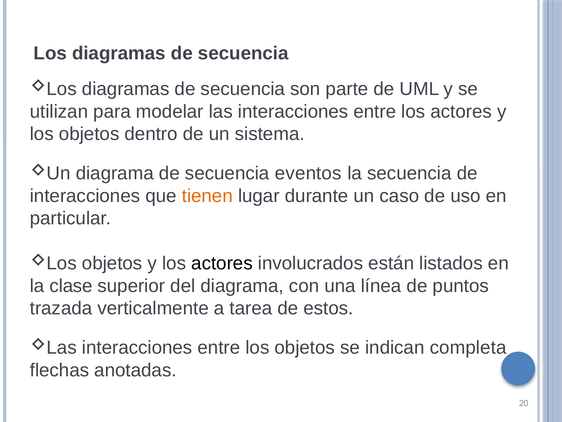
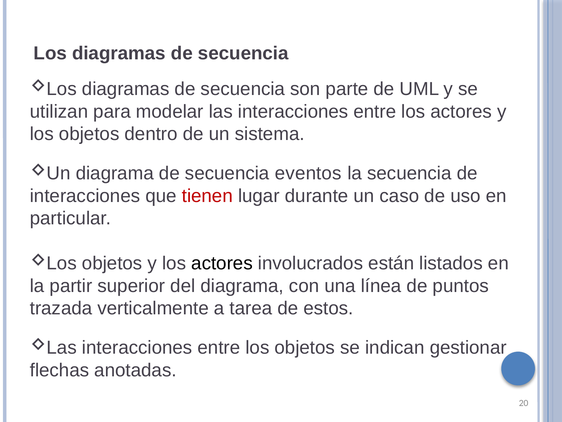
tienen colour: orange -> red (207, 196)
clase: clase -> partir (71, 286)
completa: completa -> gestionar (468, 347)
